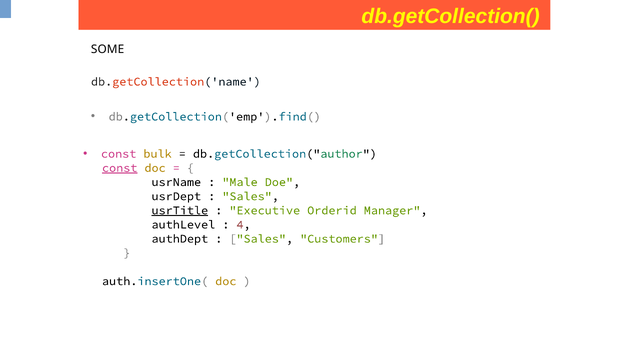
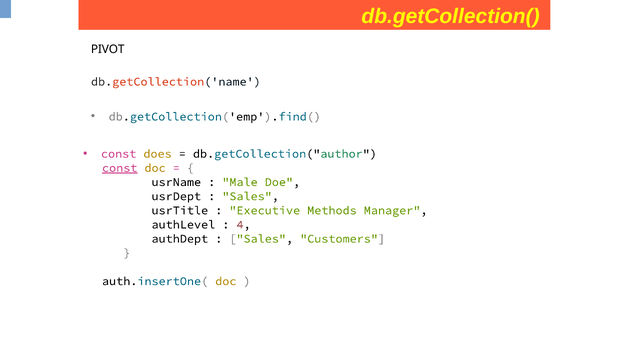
SOME: SOME -> PIVOT (108, 50)
bulk: bulk -> does (158, 154)
usrTitle underline: present -> none (180, 210)
Orderid: Orderid -> Methods (332, 210)
